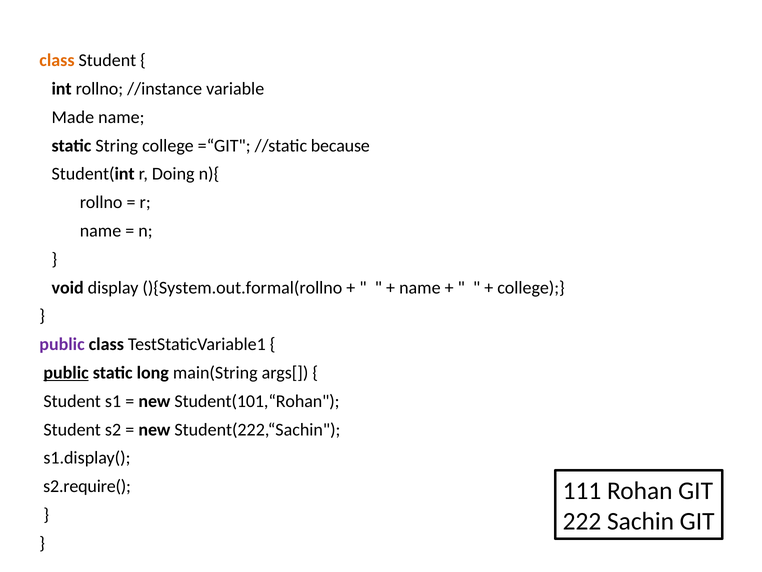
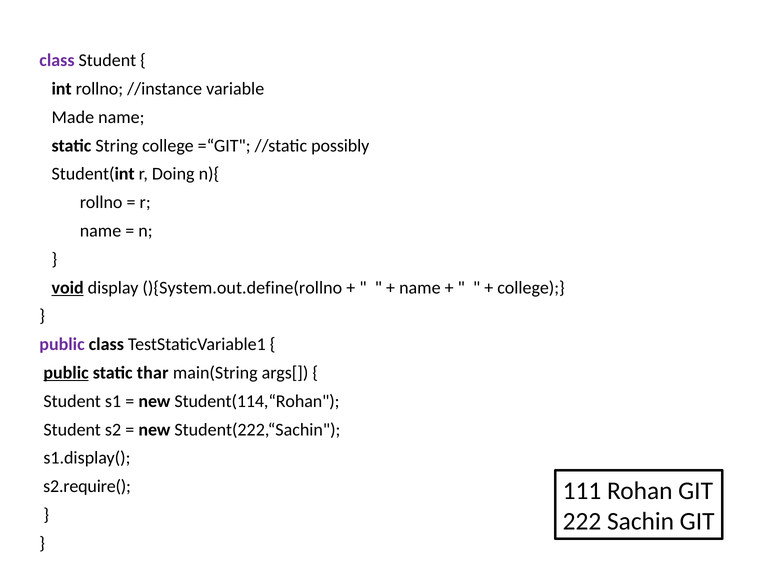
class colour: orange -> purple (57, 60)
because: because -> possibly (340, 145)
void underline: none -> present (68, 287)
){System.out.formal(rollno: ){System.out.formal(rollno -> ){System.out.define(rollno (242, 287)
long: long -> thar (153, 373)
Student(101,“Rohan: Student(101,“Rohan -> Student(114,“Rohan (257, 401)
